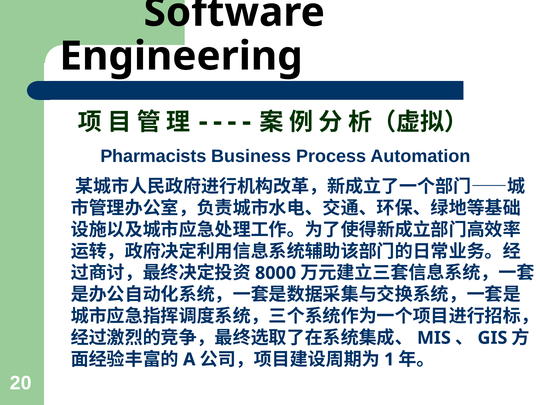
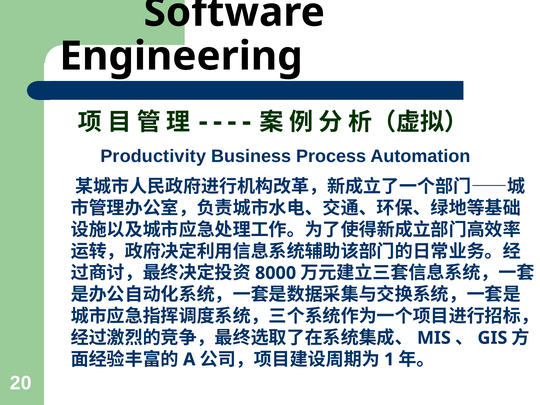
Pharmacists: Pharmacists -> Productivity (153, 156)
